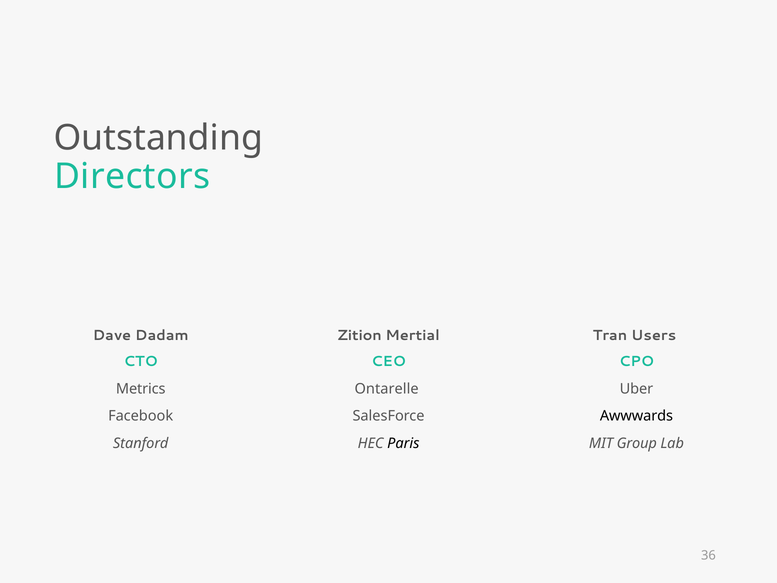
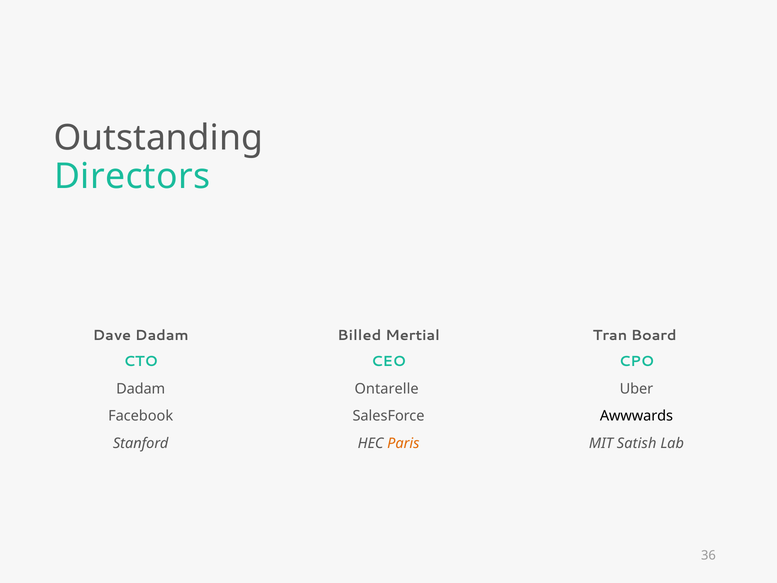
Zition: Zition -> Billed (359, 335)
Users: Users -> Board (654, 335)
Metrics: Metrics -> Dadam (141, 389)
Paris colour: black -> orange (403, 443)
Group: Group -> Satish (637, 443)
